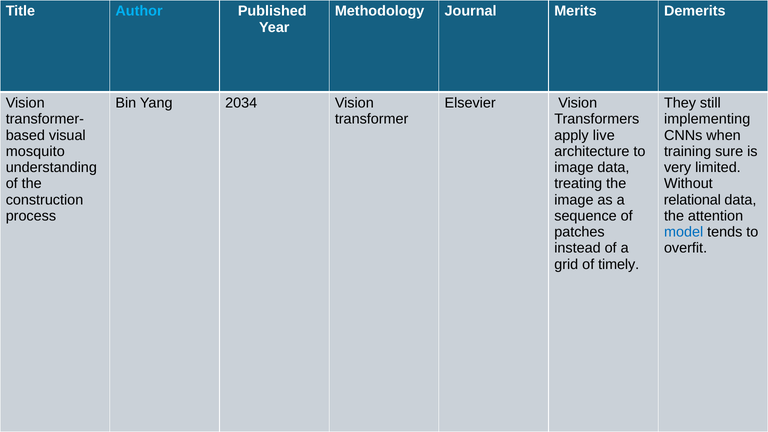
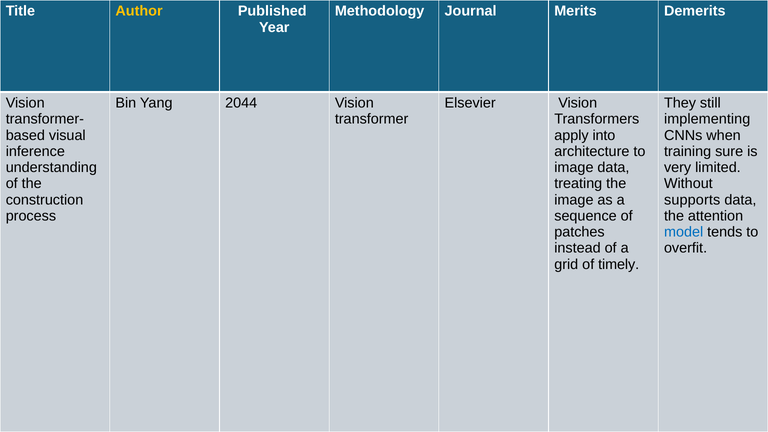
Author colour: light blue -> yellow (139, 11)
2034: 2034 -> 2044 (241, 103)
live: live -> into (604, 135)
mosquito: mosquito -> inference (35, 151)
relational: relational -> supports (692, 200)
